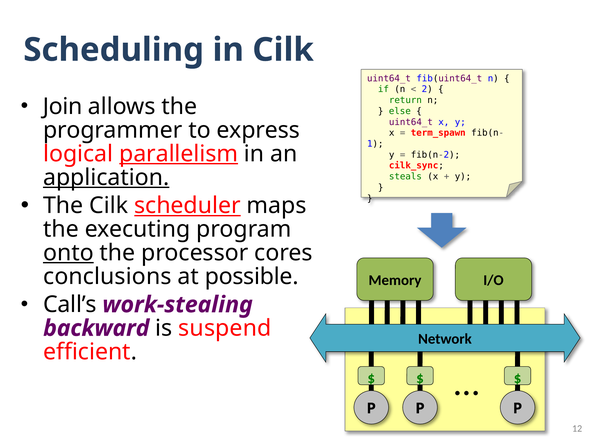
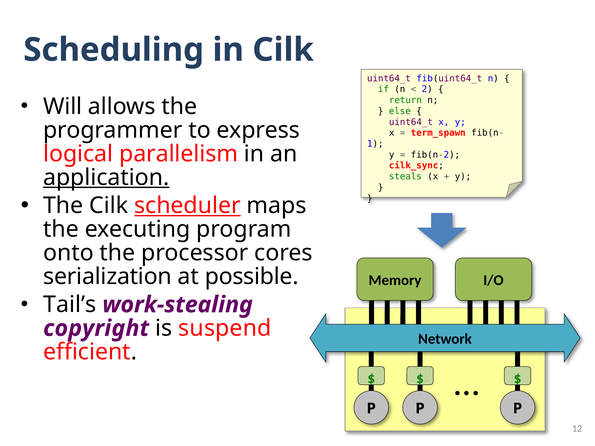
Join: Join -> Will (63, 107)
parallelism underline: present -> none (179, 154)
onto underline: present -> none (68, 253)
conclusions: conclusions -> serialization (108, 277)
Call’s: Call’s -> Tail’s (70, 305)
backward: backward -> copyright (96, 328)
